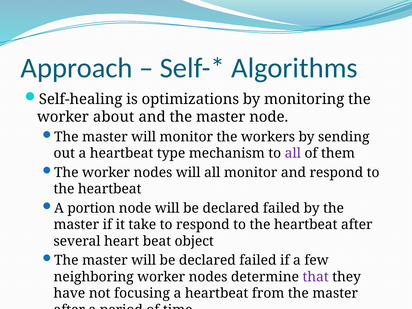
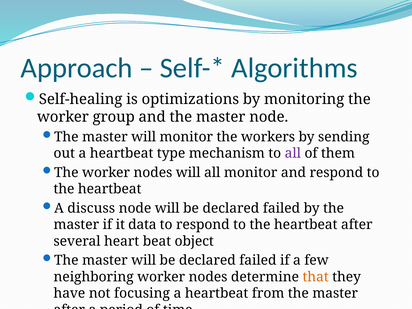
about: about -> group (114, 117)
portion: portion -> discuss (91, 208)
take: take -> data (142, 225)
that colour: purple -> orange (316, 277)
